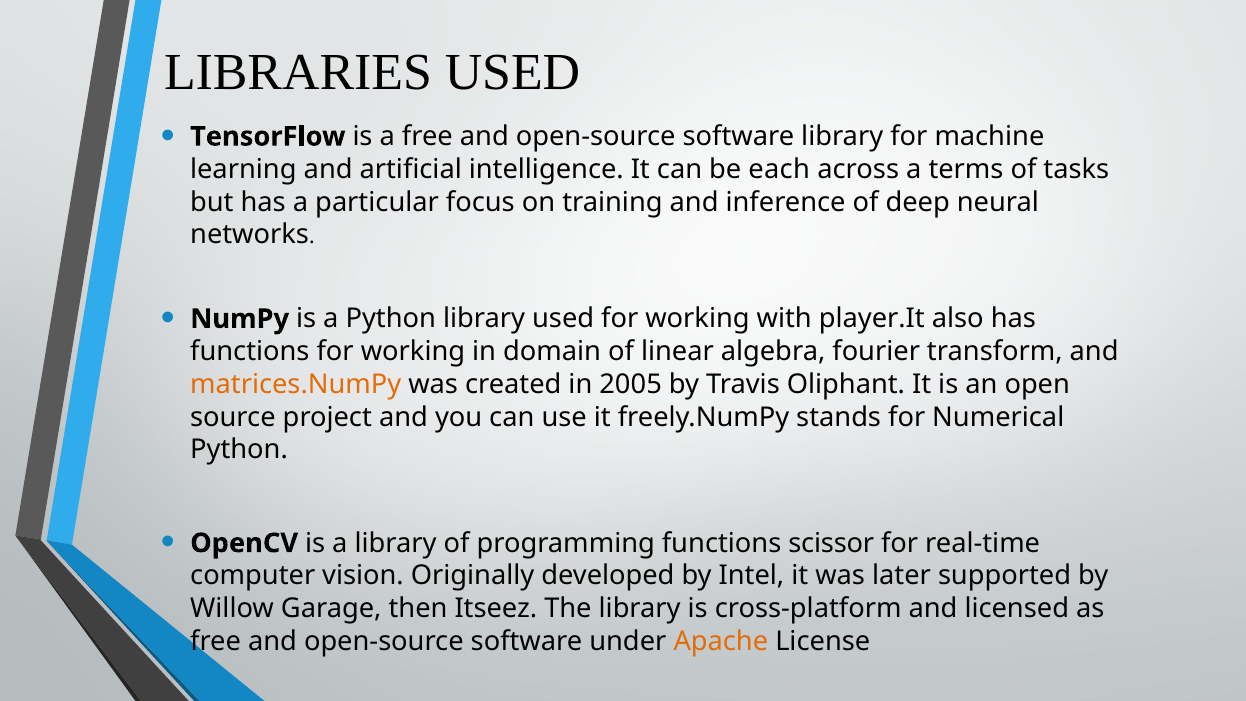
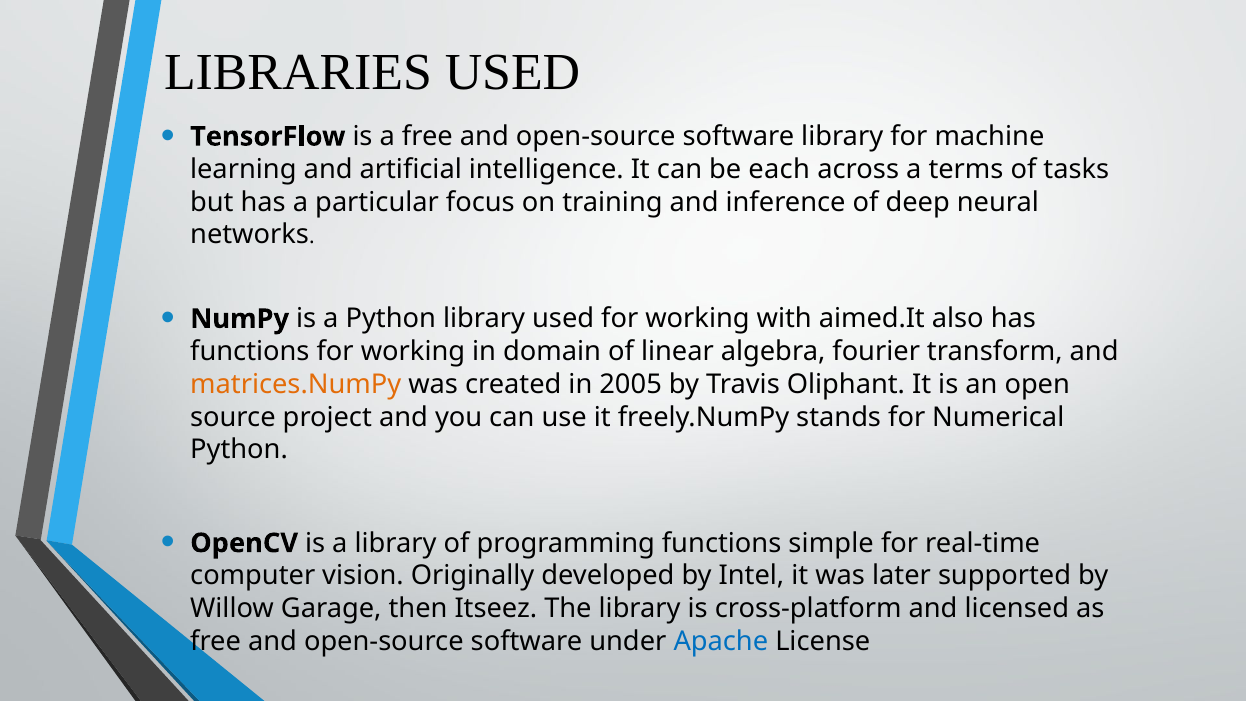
player.It: player.It -> aimed.It (872, 319)
scissor: scissor -> simple (831, 543)
Apache colour: orange -> blue (721, 641)
